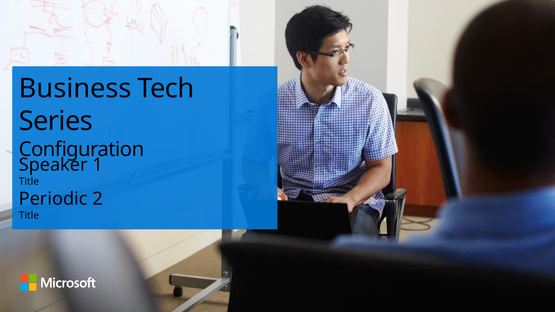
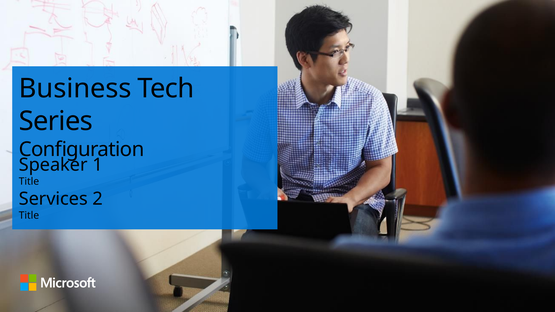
Periodic: Periodic -> Services (53, 199)
